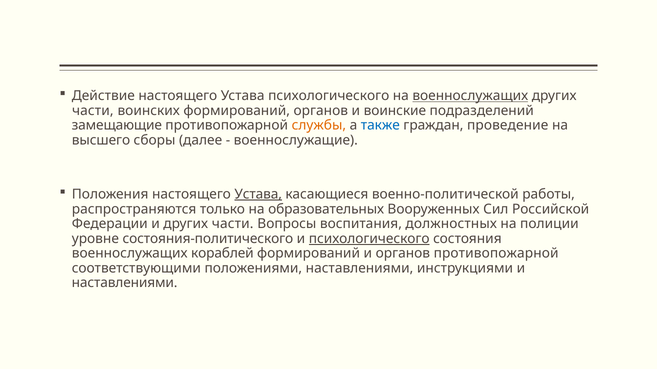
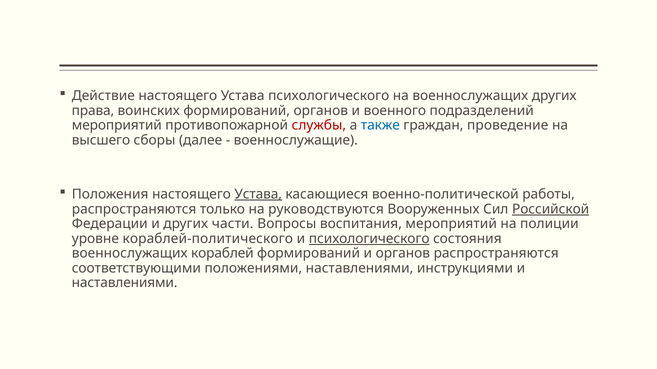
военнослужащих underline: present -> none (470, 96)
части: части -> права (93, 111)
воинские: воинские -> военного (395, 111)
замещающие: замещающие -> мероприятий (117, 126)
службы colour: orange -> red (319, 126)
образовательных: образовательных -> руководствуются (326, 209)
Российской underline: none -> present (551, 209)
воспитания должностных: должностных -> мероприятий (451, 224)
состояния-политического: состояния-политического -> кораблей-политического (208, 239)
органов противопожарной: противопожарной -> распространяются (496, 254)
